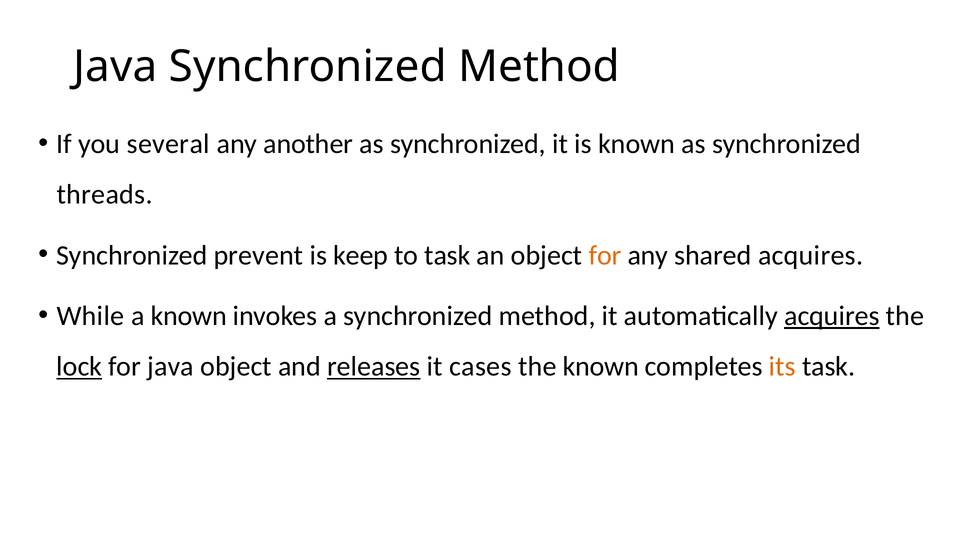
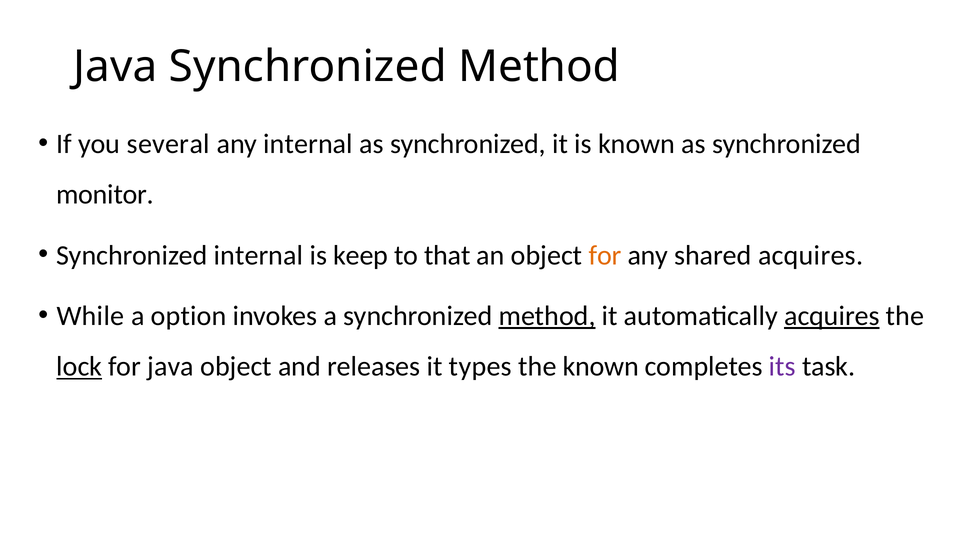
any another: another -> internal (308, 144)
threads: threads -> monitor (105, 194)
Synchronized prevent: prevent -> internal (258, 255)
to task: task -> that (447, 255)
a known: known -> option (189, 316)
method underline: none -> present (547, 316)
releases underline: present -> none (374, 366)
cases: cases -> types (480, 366)
its colour: orange -> purple (782, 366)
